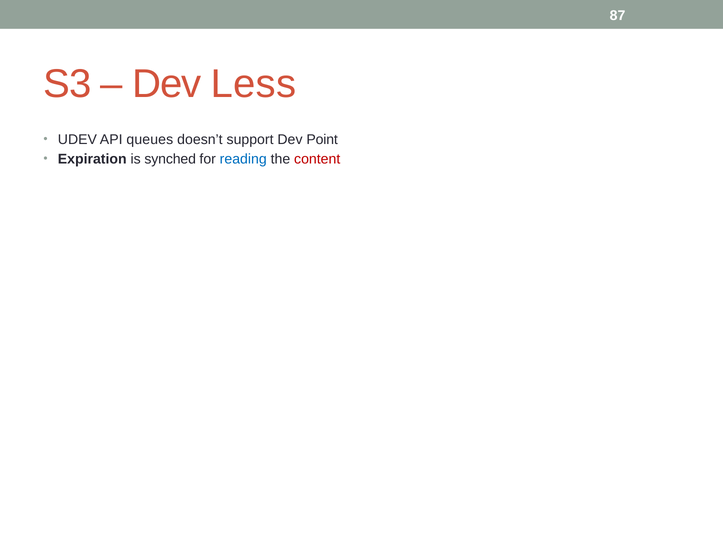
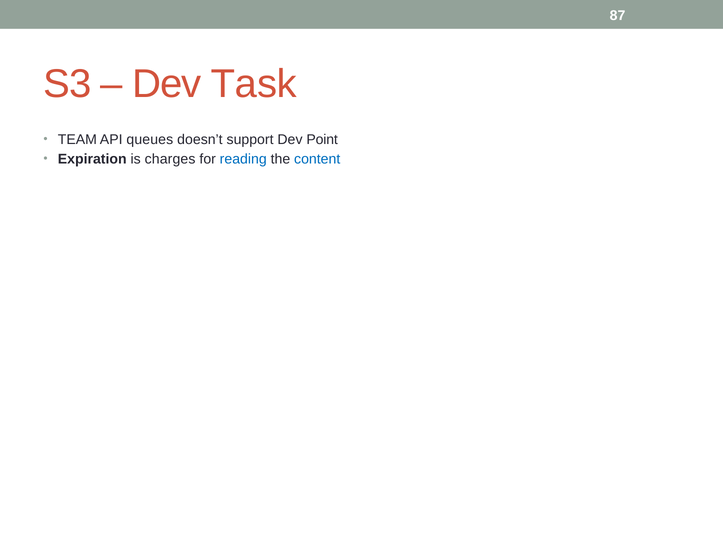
Less: Less -> Task (254, 84)
UDEV: UDEV -> TEAM (77, 140)
synched: synched -> charges (170, 159)
content colour: red -> blue (317, 159)
